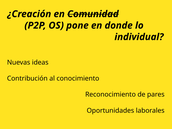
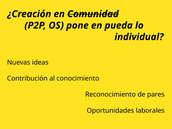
donde: donde -> pueda (119, 25)
